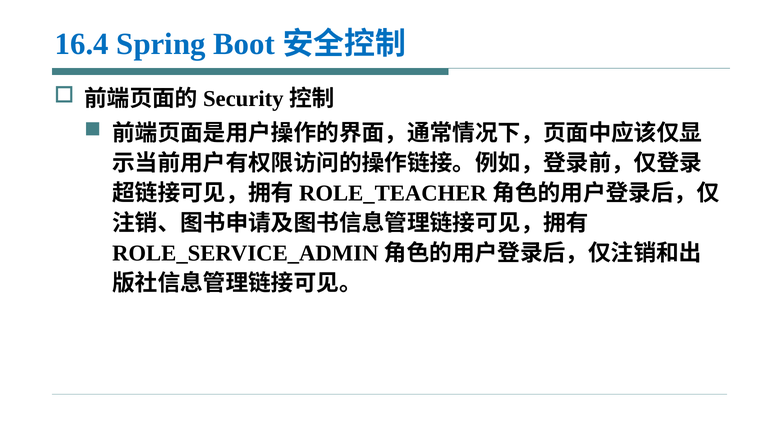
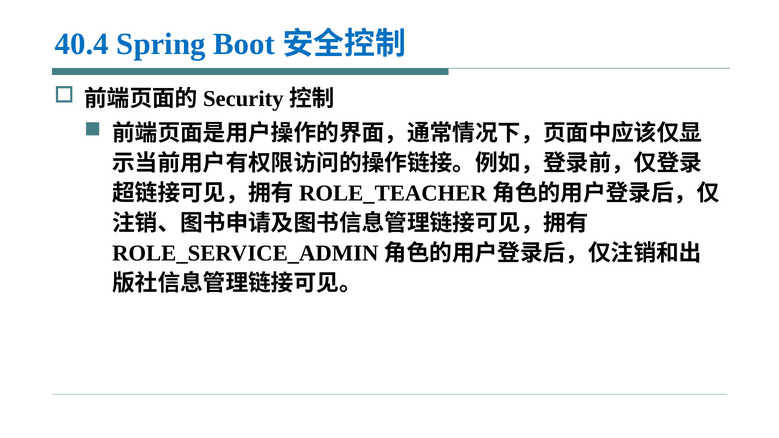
16.4: 16.4 -> 40.4 (82, 44)
